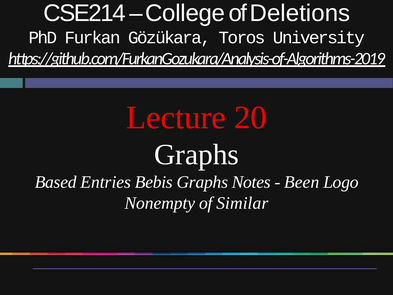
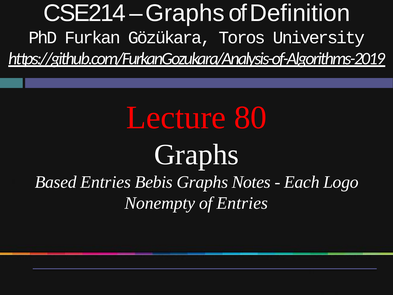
College: College -> Graphs (185, 13)
Deletions: Deletions -> Definition (300, 13)
20: 20 -> 80 (250, 117)
Been: Been -> Each (302, 182)
of Similar: Similar -> Entries (242, 203)
